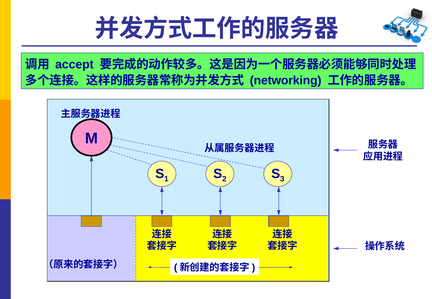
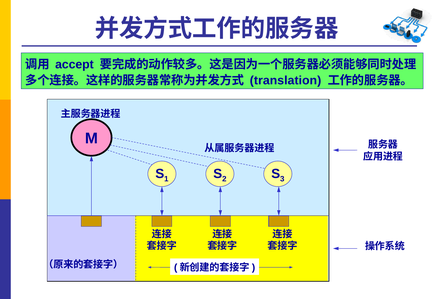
networking: networking -> translation (286, 80)
